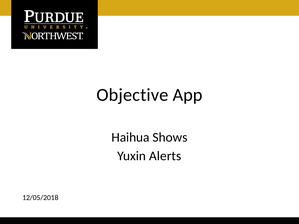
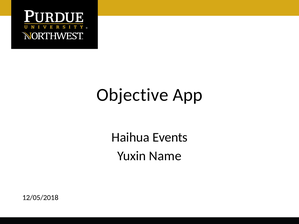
Shows: Shows -> Events (170, 137)
Alerts: Alerts -> Name (165, 156)
